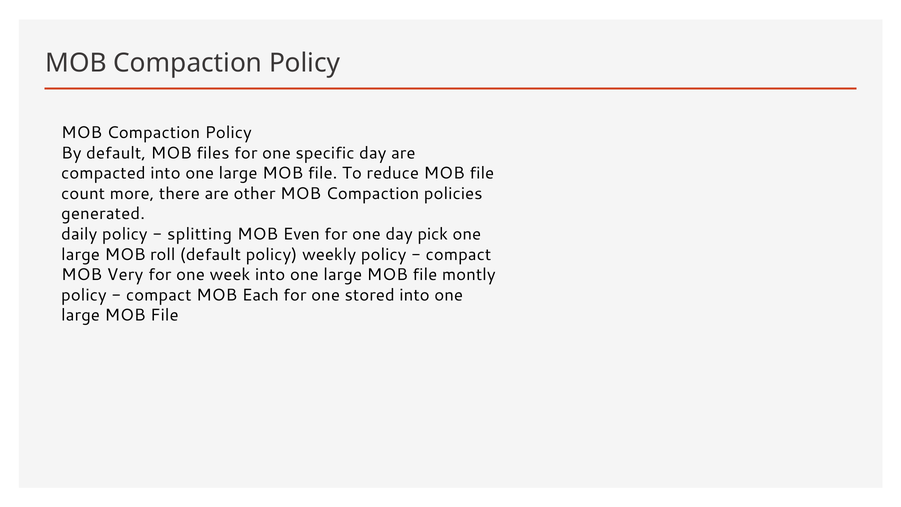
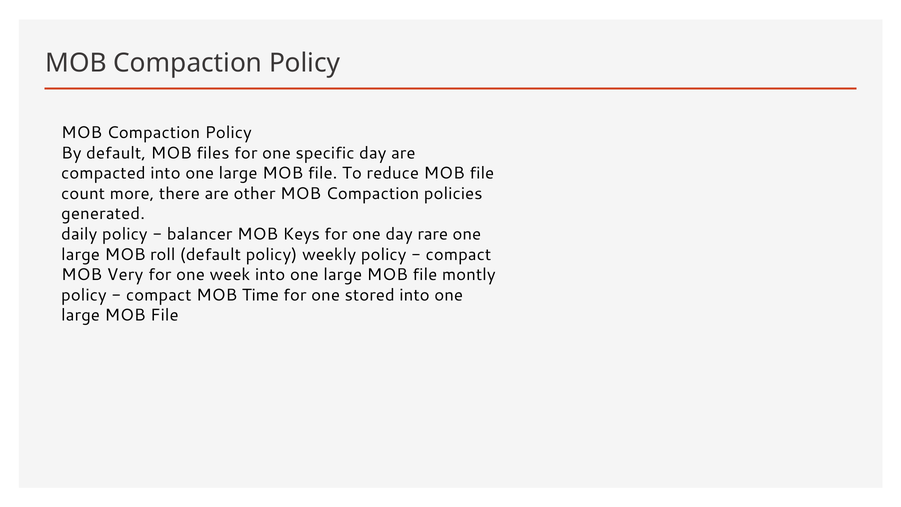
splitting: splitting -> balancer (200, 234)
Even: Even -> Keys (301, 234)
pick: pick -> rare (433, 234)
Each: Each -> Time (260, 295)
